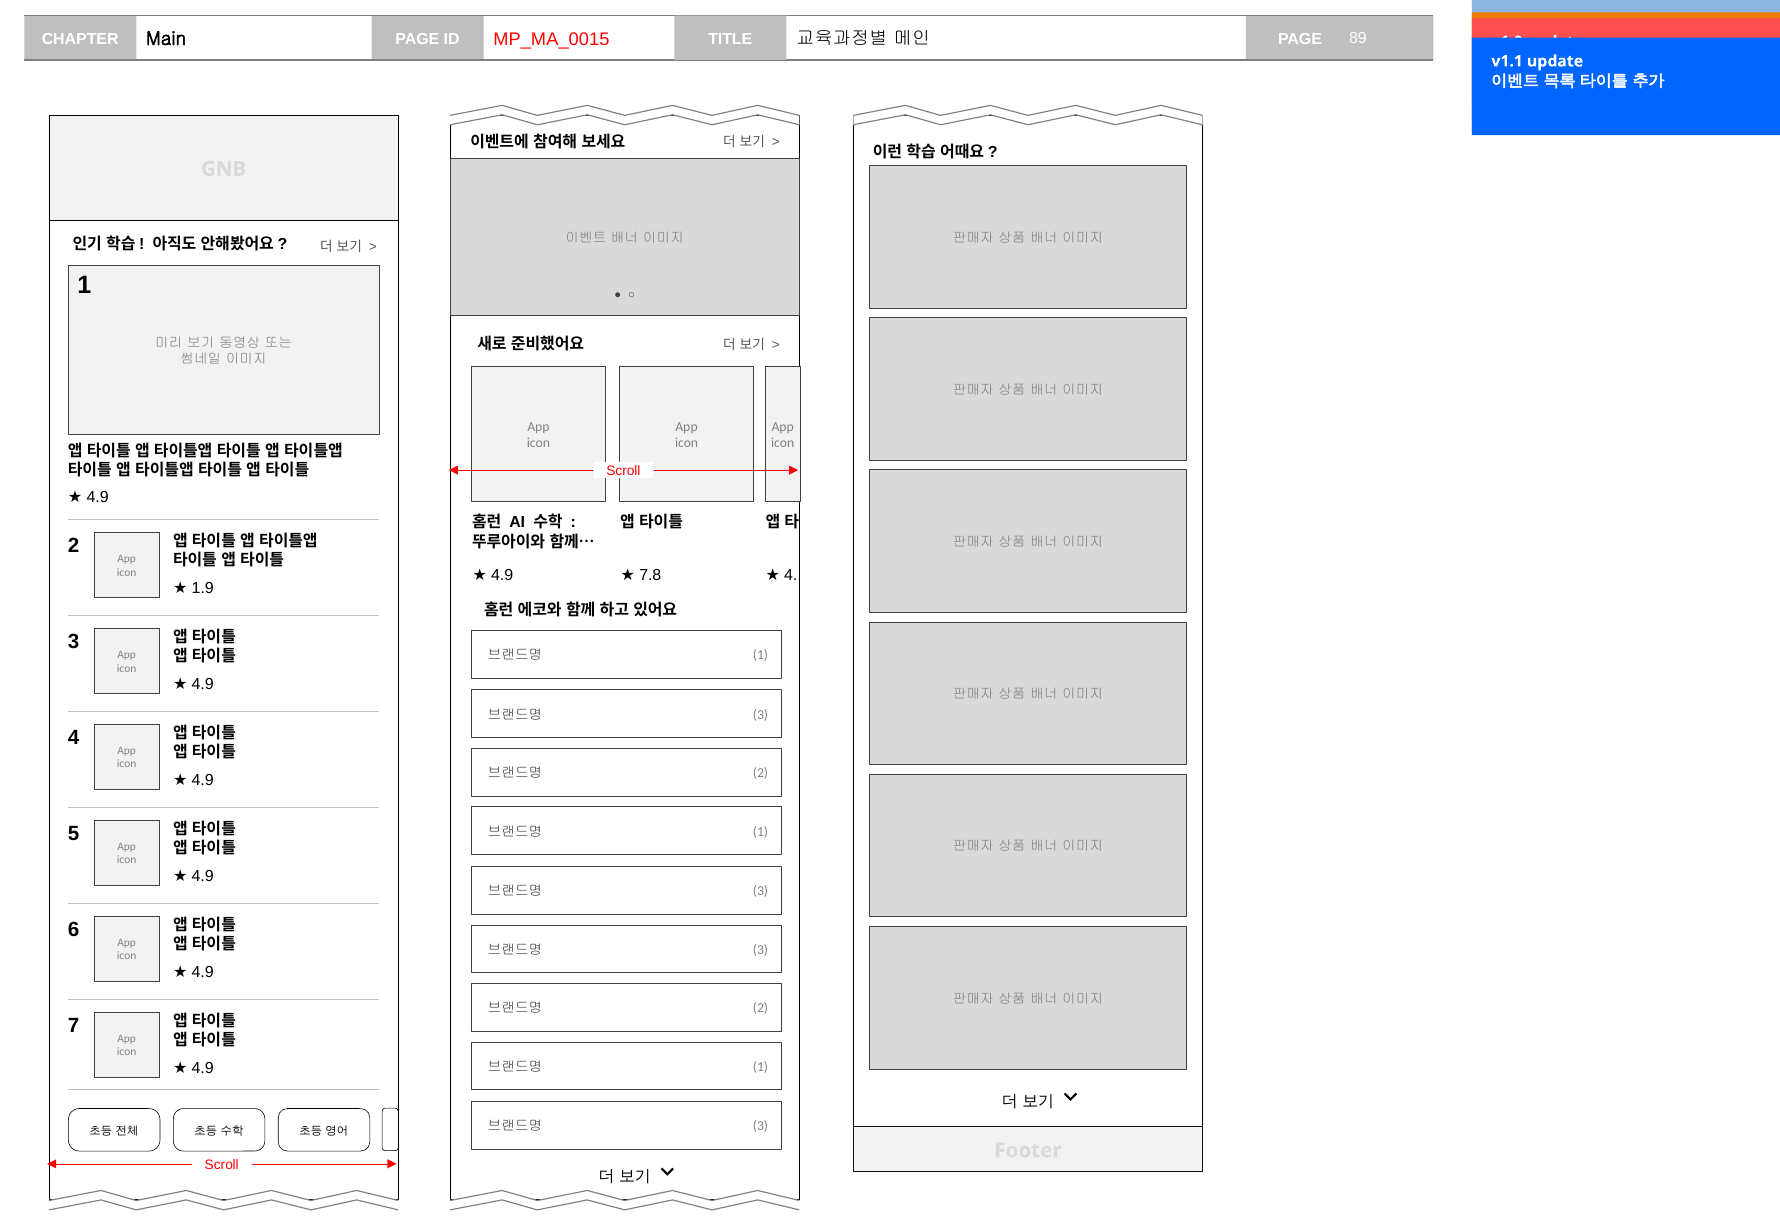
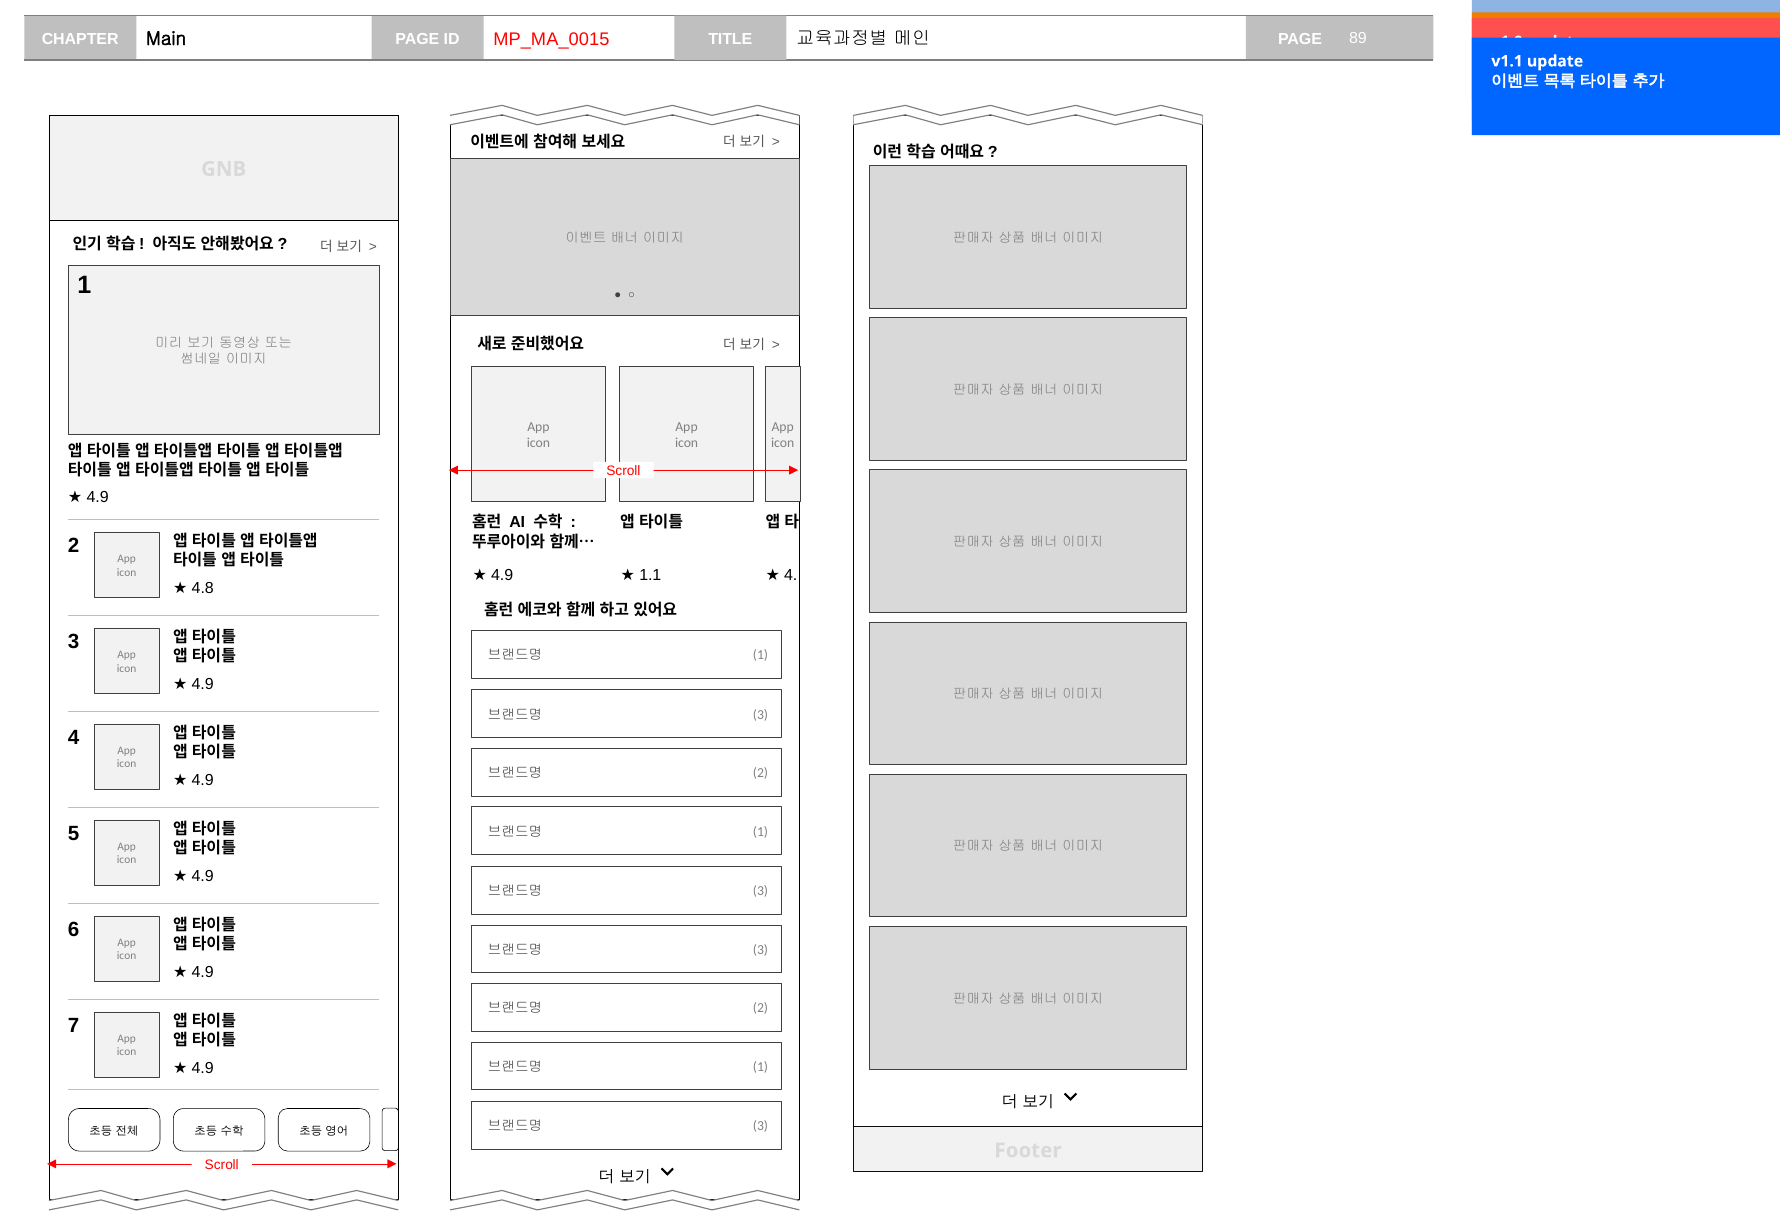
7.8: 7.8 -> 1.1 (650, 576)
1.9: 1.9 -> 4.8 (203, 588)
